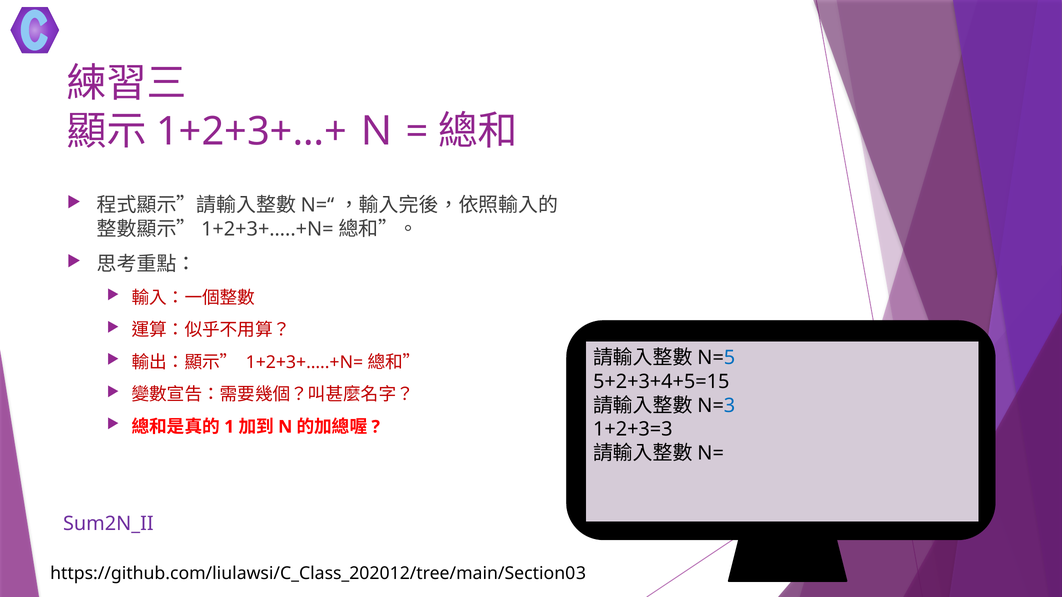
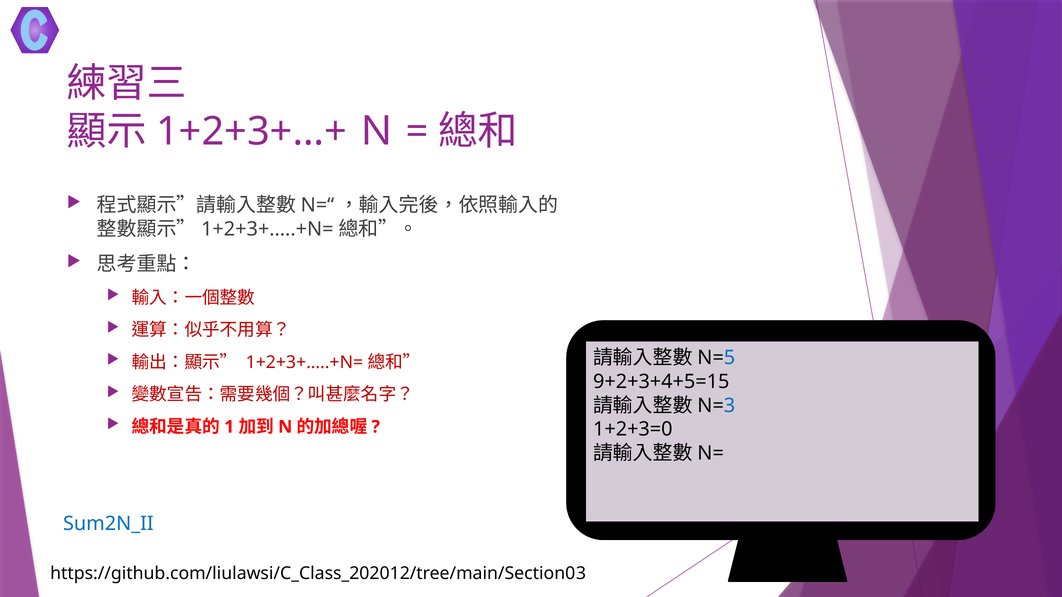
5+2+3+4+5=15: 5+2+3+4+5=15 -> 9+2+3+4+5=15 (661, 382)
1+2+3=3: 1+2+3=3 -> 1+2+3=0 (633, 430)
Sum2N_II colour: purple -> blue (108, 524)
